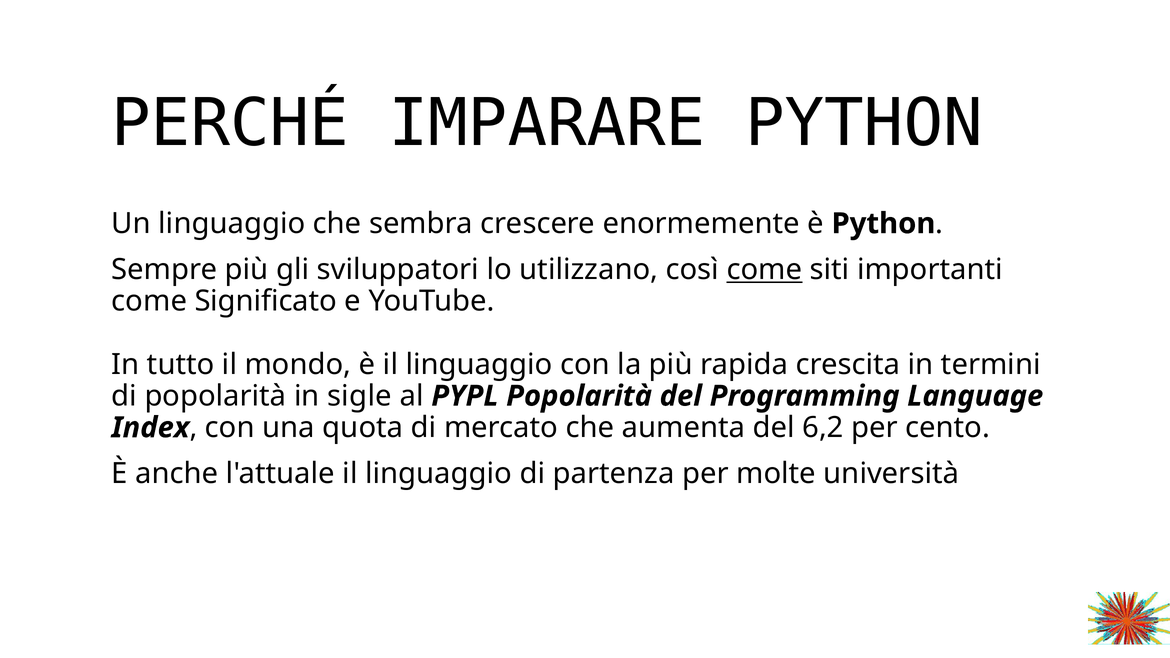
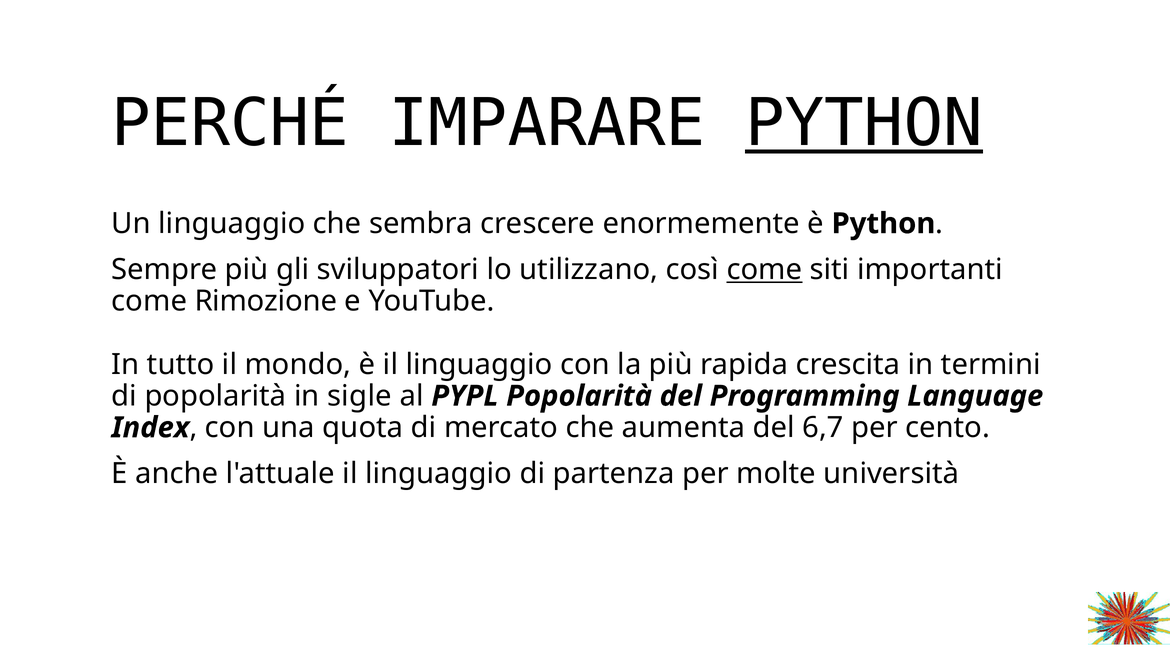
PYTHON underline: none -> present (864, 123)
Significato: Significato -> Rimozione (266, 301)
6,2: 6,2 -> 6,7 (823, 428)
